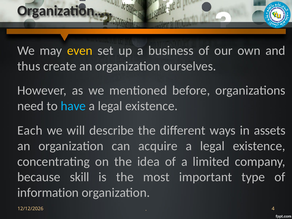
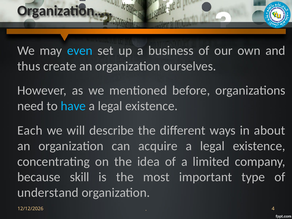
even colour: yellow -> light blue (80, 51)
assets: assets -> about (270, 130)
information: information -> understand (48, 193)
